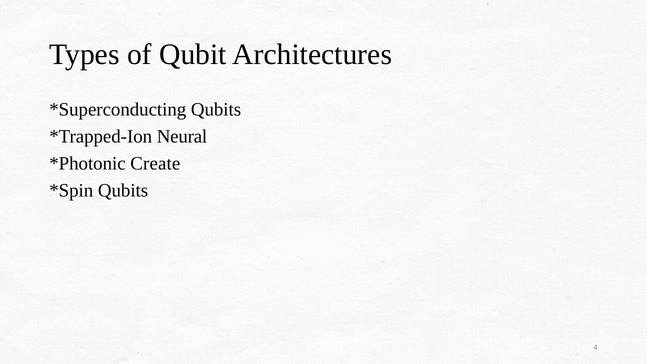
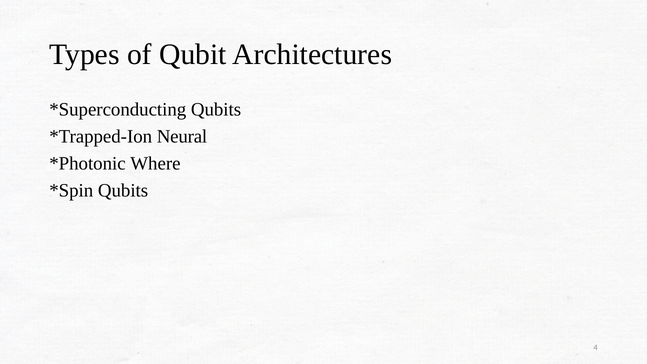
Create: Create -> Where (155, 164)
